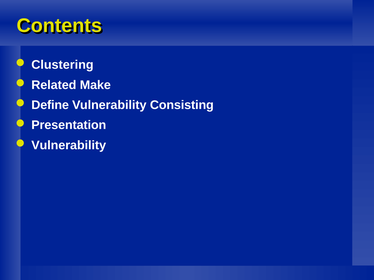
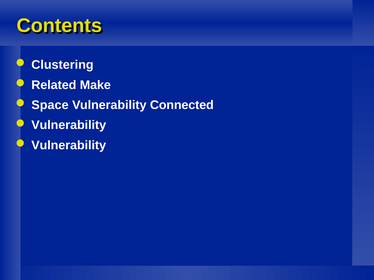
Define: Define -> Space (50, 105)
Consisting: Consisting -> Connected (182, 105)
Presentation: Presentation -> Vulnerability (69, 125)
